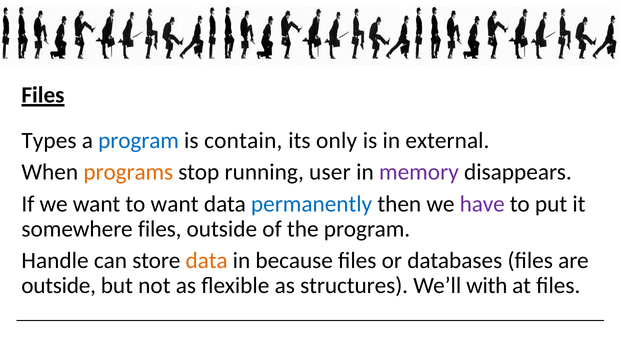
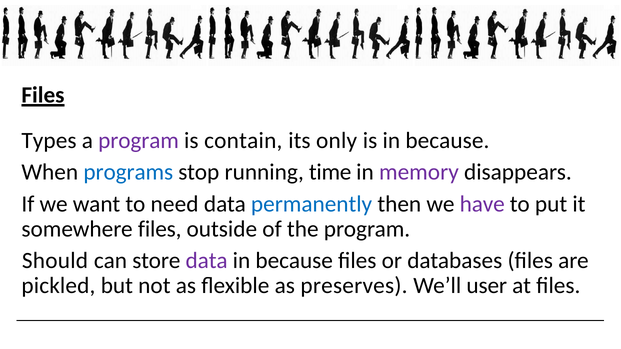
program colour: blue -> purple (139, 141)
is in external: external -> because (447, 141)
programs colour: orange -> blue (128, 172)
user: user -> time (330, 172)
to want: want -> need (175, 204)
Handle: Handle -> Should (55, 261)
data colour: orange -> purple (207, 261)
outside: outside -> pickled (58, 286)
structures: structures -> preserves (354, 286)
with: with -> user (487, 286)
